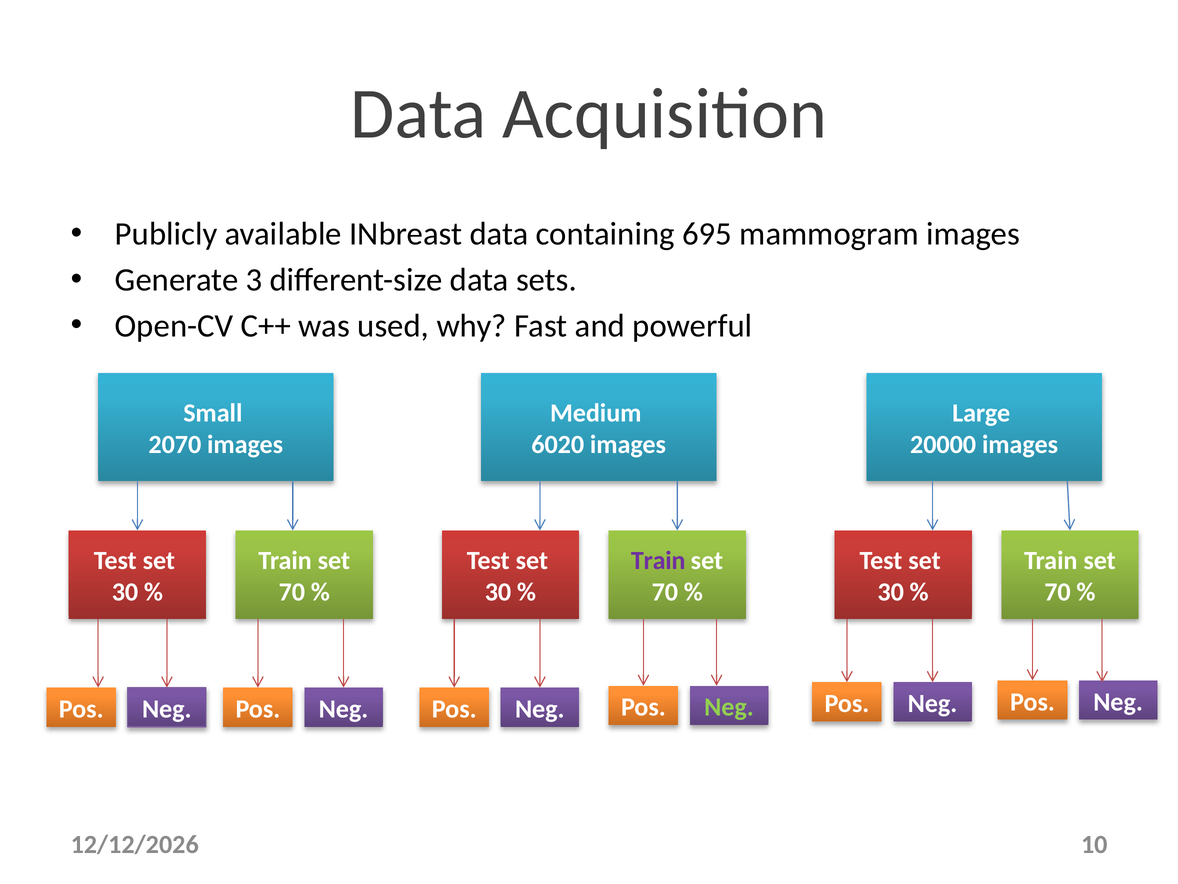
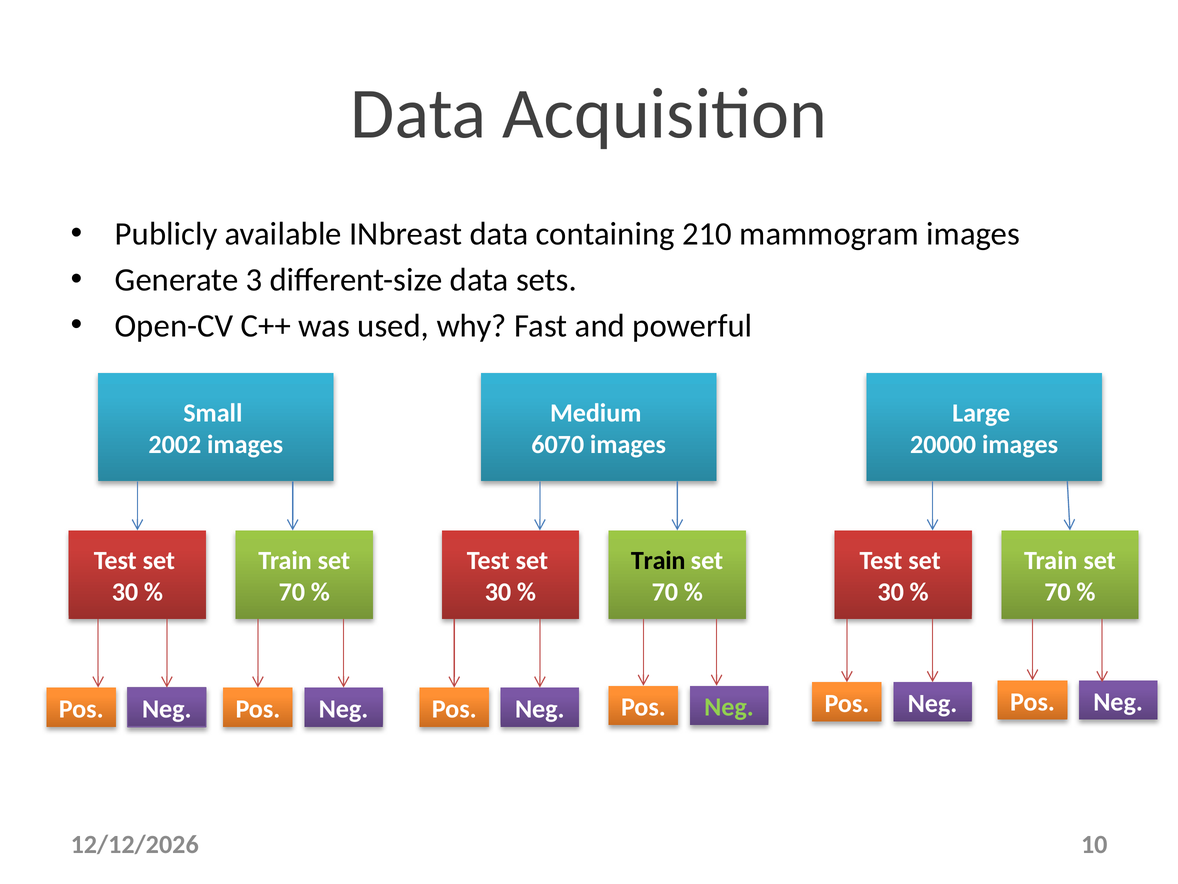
695: 695 -> 210 (707, 234)
2070: 2070 -> 2002 (175, 444)
6020: 6020 -> 6070 (558, 444)
Train colour: purple -> black (658, 560)
